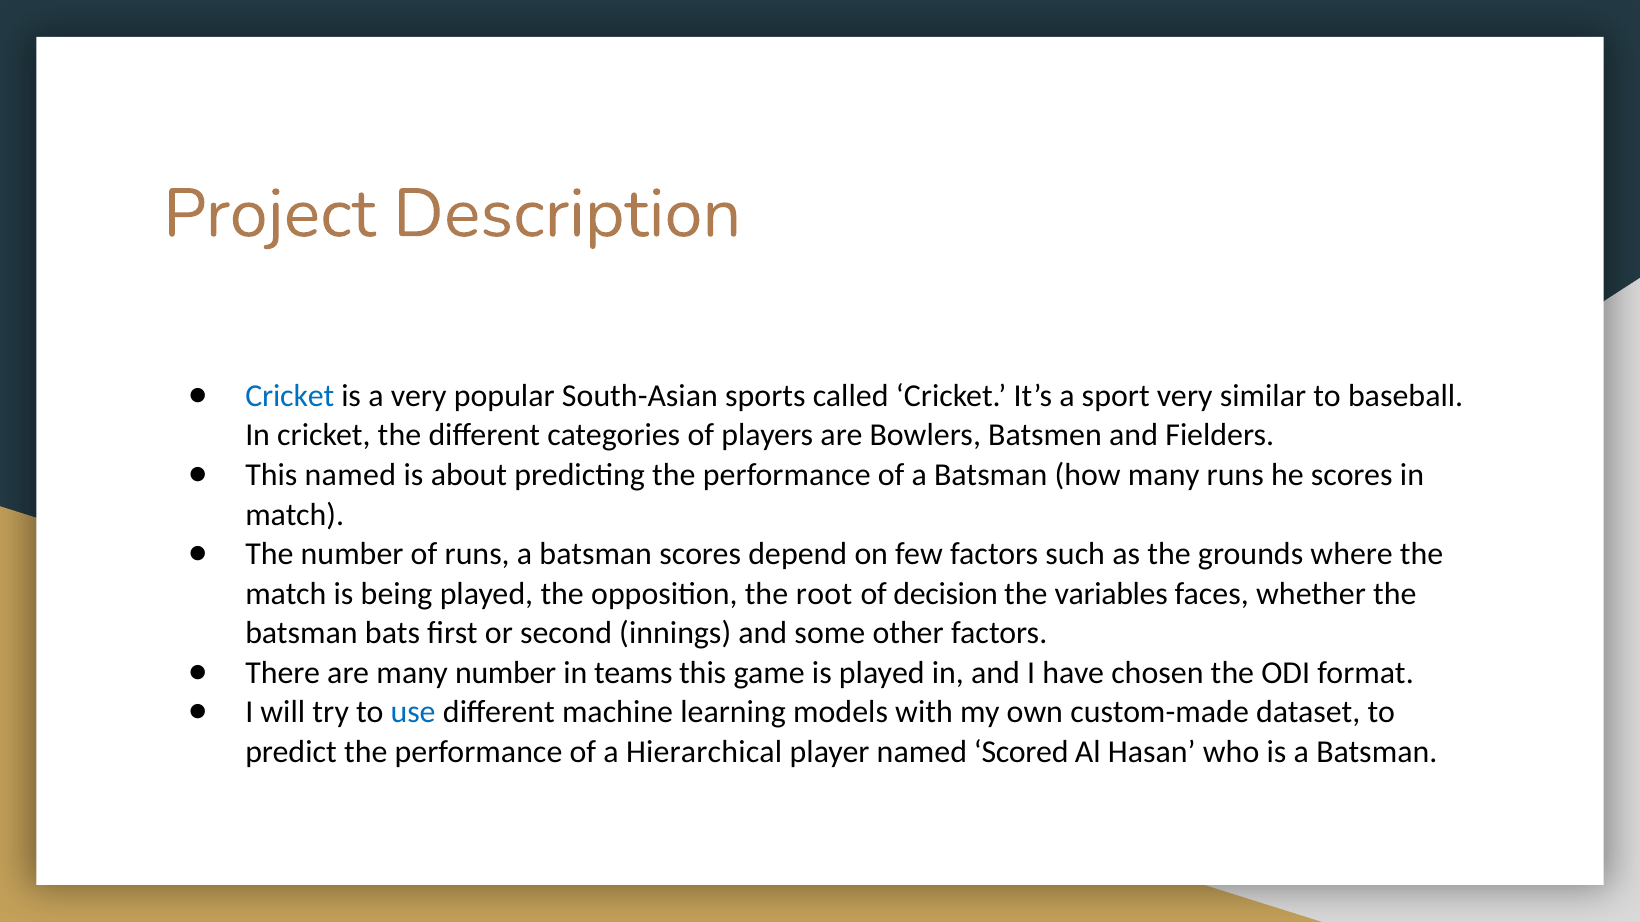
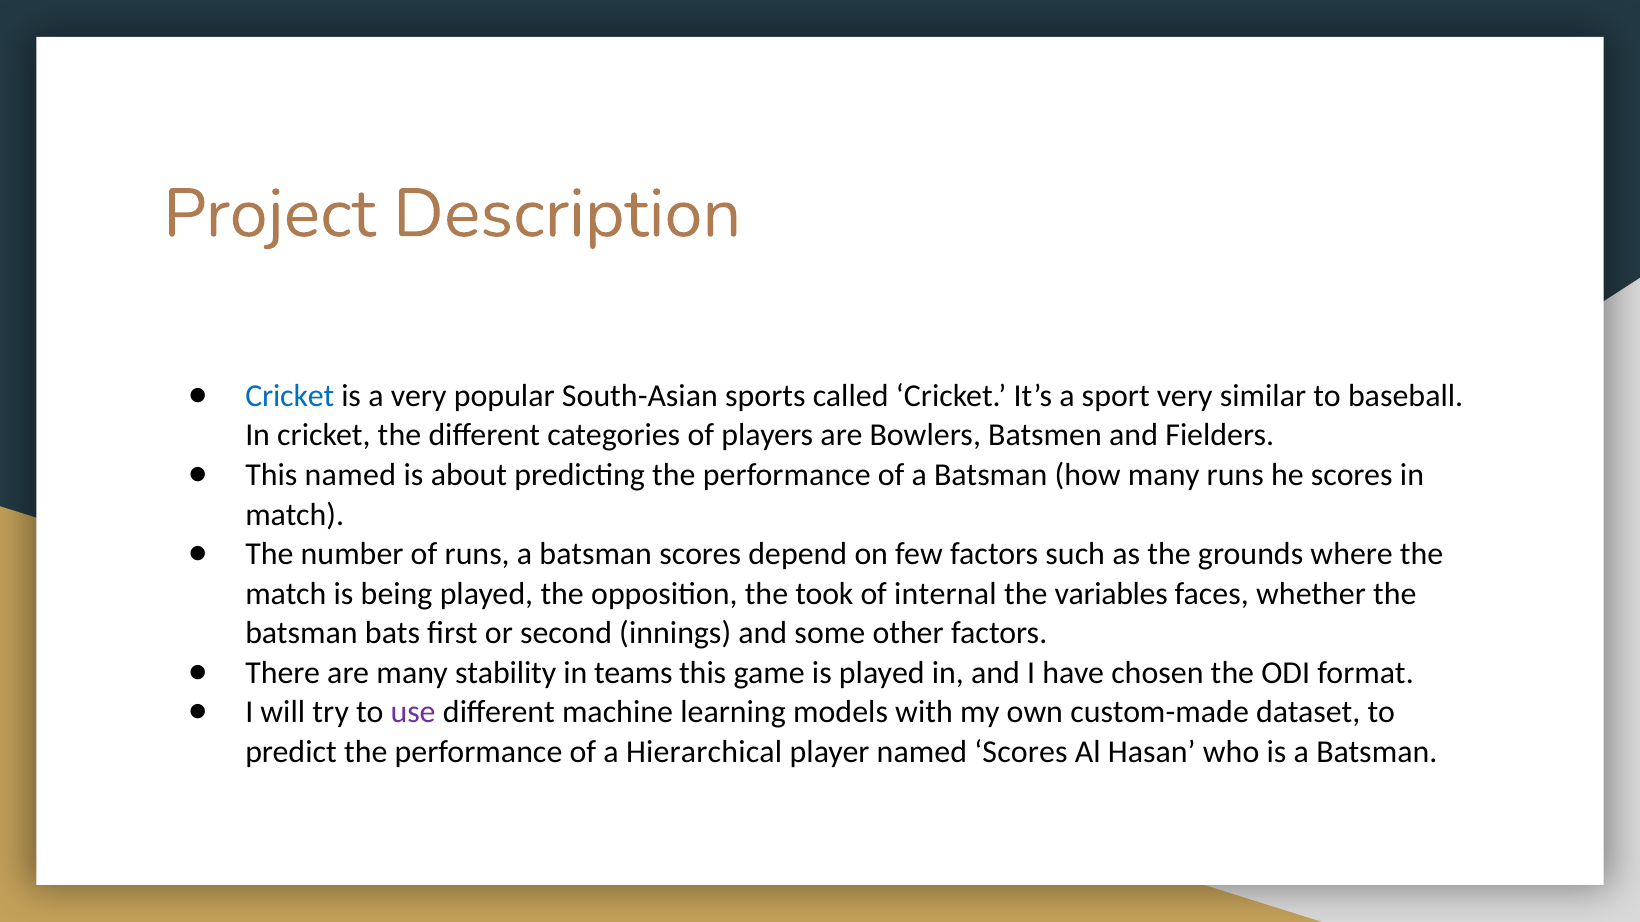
root: root -> took (824, 594)
decision: decision -> internal (945, 594)
many number: number -> stability (506, 673)
use colour: blue -> purple (413, 713)
named Scored: Scored -> Scores (1021, 752)
